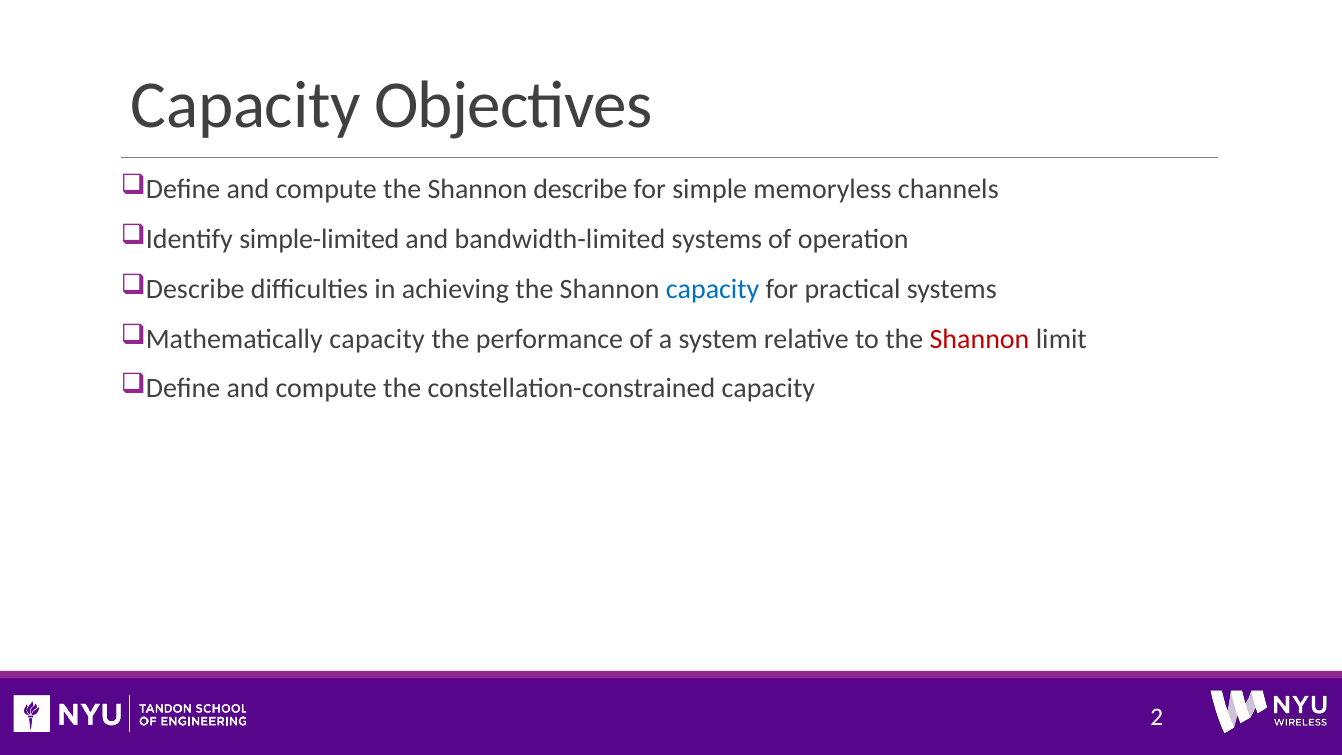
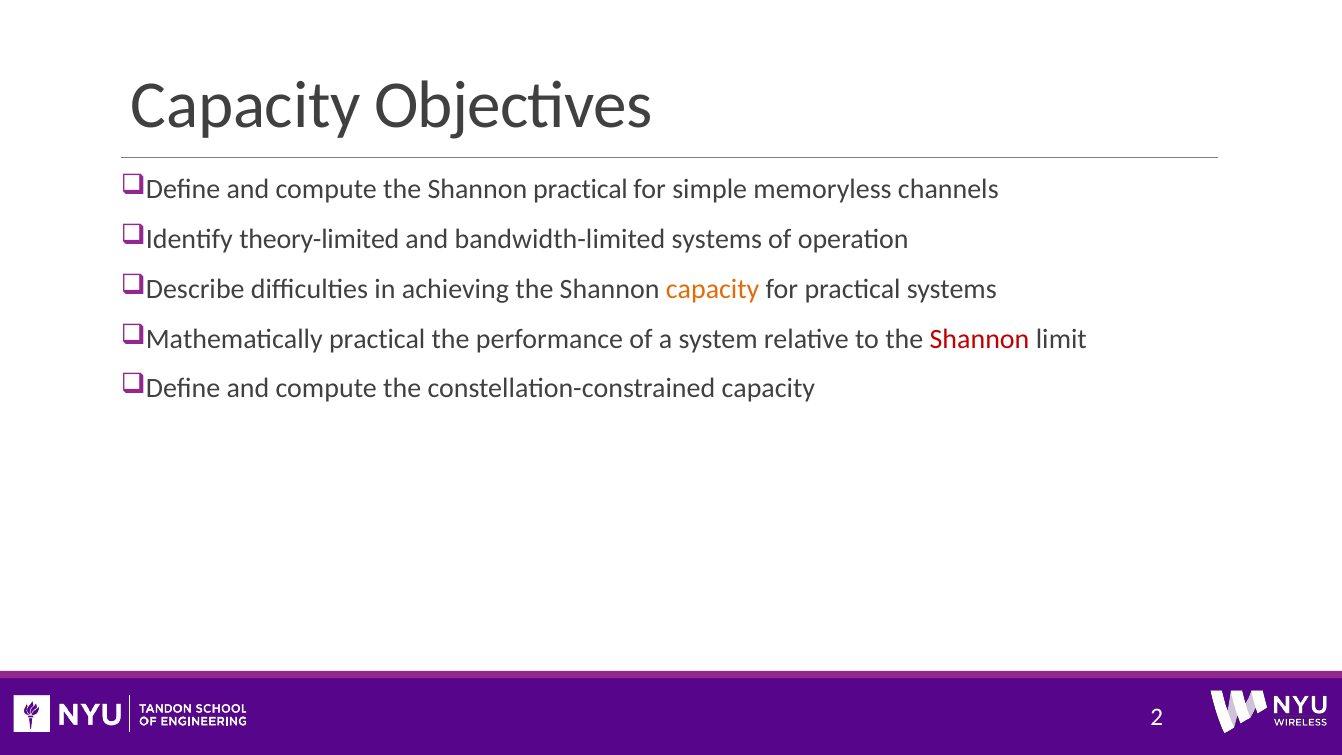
Shannon describe: describe -> practical (580, 189)
simple-limited: simple-limited -> theory-limited (319, 239)
capacity colour: blue -> orange (713, 289)
Mathematically capacity: capacity -> practical (377, 339)
